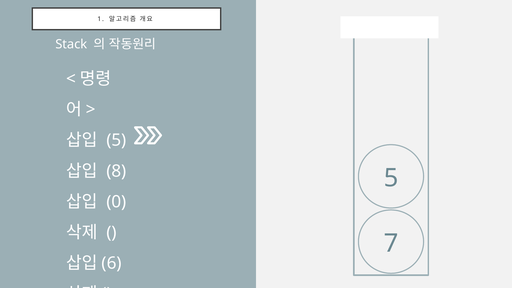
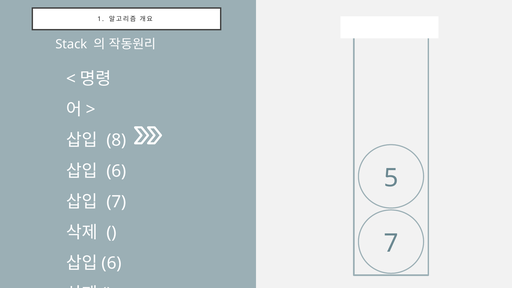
5: 5 -> 8 (116, 140)
8: 8 -> 6 (116, 171)
0: 0 -> 7 (116, 202)
